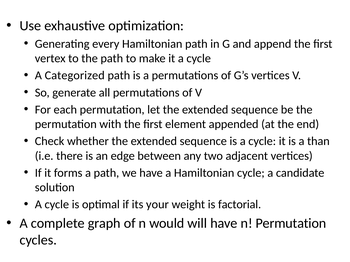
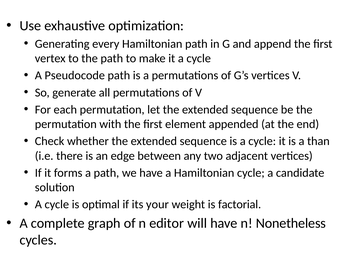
Categorized: Categorized -> Pseudocode (75, 76)
would: would -> editor (167, 224)
n Permutation: Permutation -> Nonetheless (291, 224)
